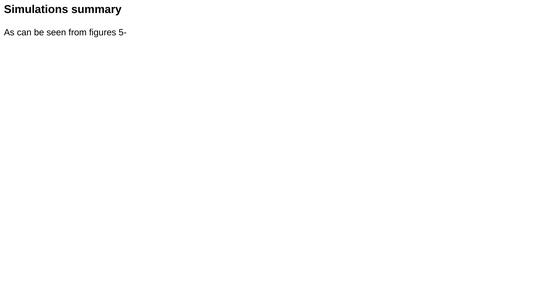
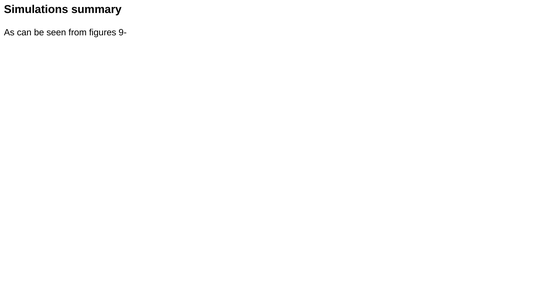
5-: 5- -> 9- (123, 32)
